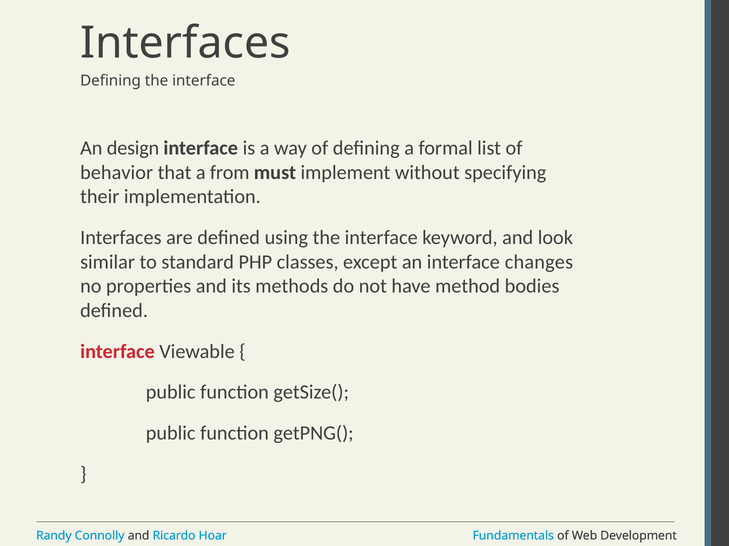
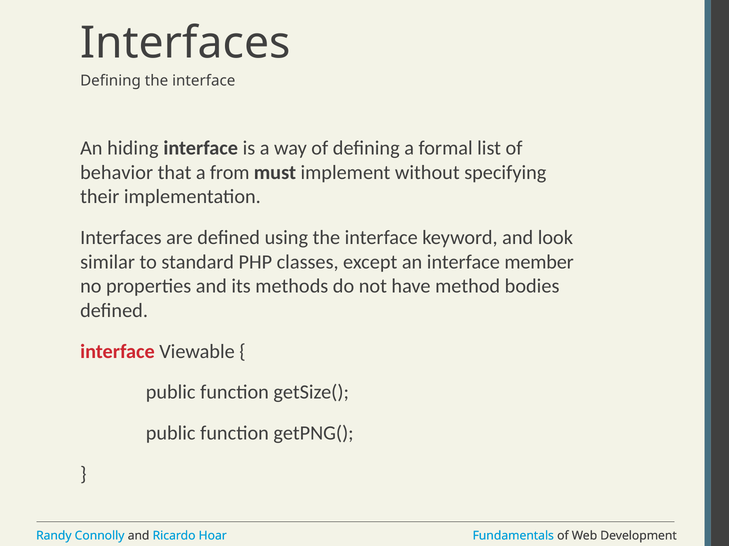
design: design -> hiding (133, 148)
changes: changes -> member (539, 262)
